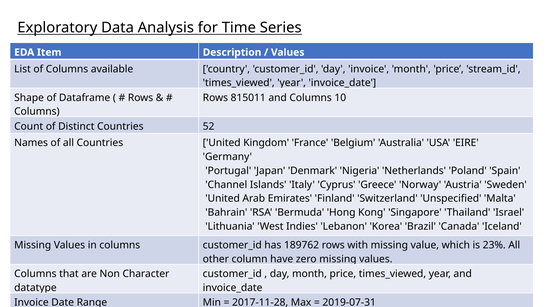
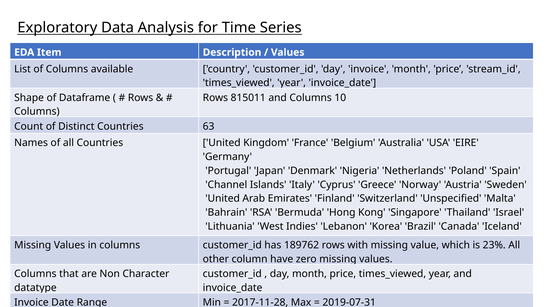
52: 52 -> 63 (209, 126)
